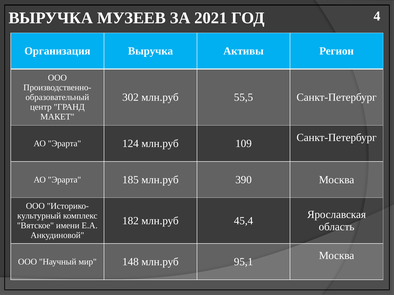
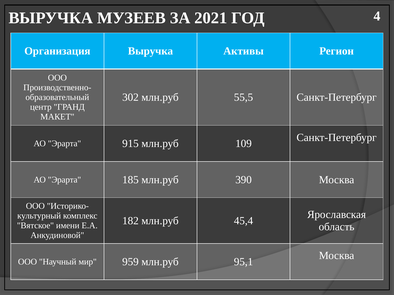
124: 124 -> 915 (130, 144)
148: 148 -> 959 (130, 262)
